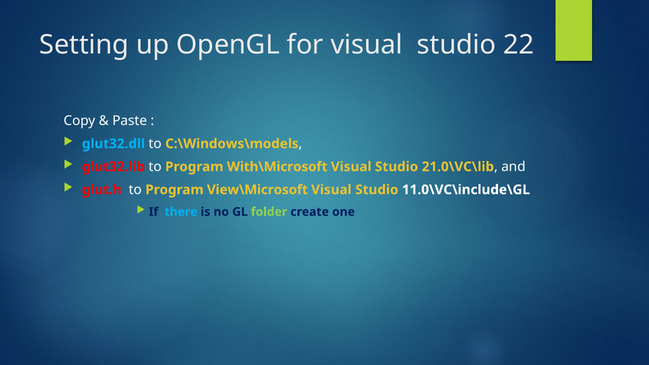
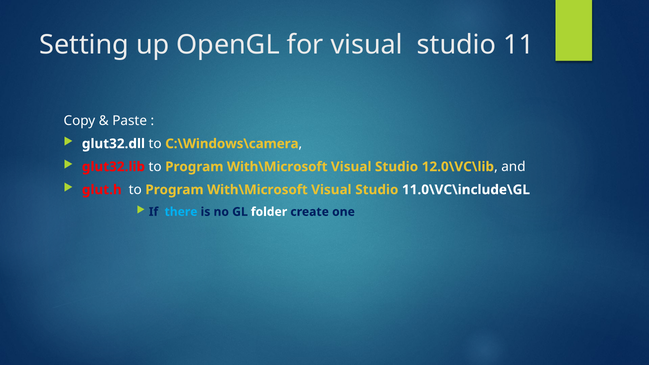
22: 22 -> 11 (519, 45)
glut32.dll colour: light blue -> white (113, 144)
C:\Windows\models: C:\Windows\models -> C:\Windows\camera (232, 144)
21.0\VC\lib: 21.0\VC\lib -> 12.0\VC\lib (458, 167)
glut.h to Program View\Microsoft: View\Microsoft -> With\Microsoft (257, 190)
folder colour: light green -> white (269, 212)
